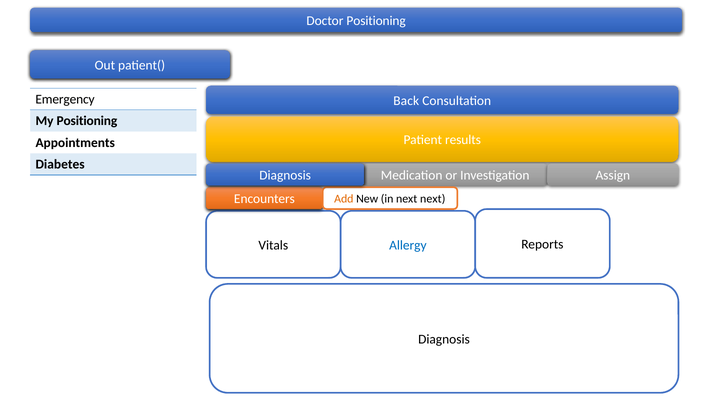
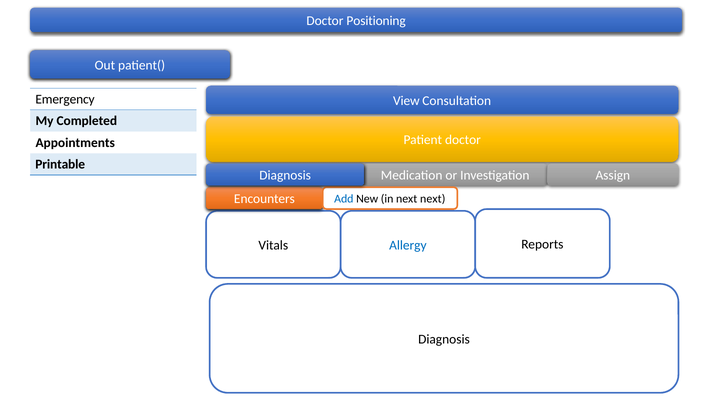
Back: Back -> View (406, 101)
My Positioning: Positioning -> Completed (87, 121)
Patient results: results -> doctor (463, 140)
Diabetes: Diabetes -> Printable (60, 164)
Add colour: orange -> blue (344, 199)
